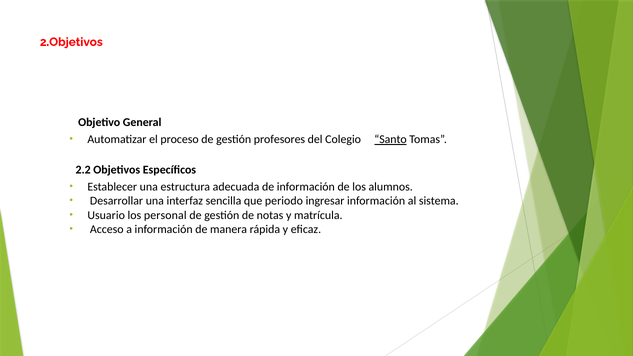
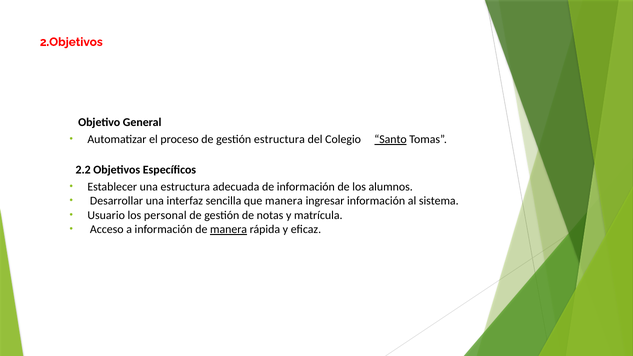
gestión profesores: profesores -> estructura (279, 139)
que periodo: periodo -> manera (284, 201)
manera underline: none -> present (229, 229)
